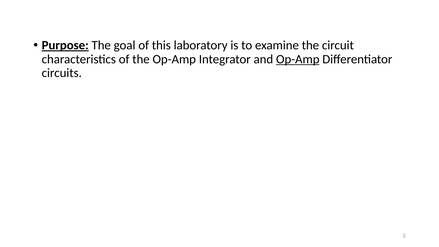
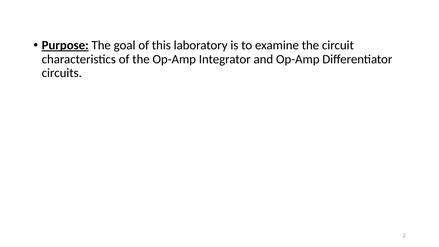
Op-Amp underline: present -> none (298, 59)
